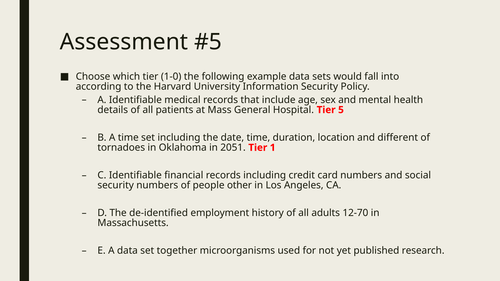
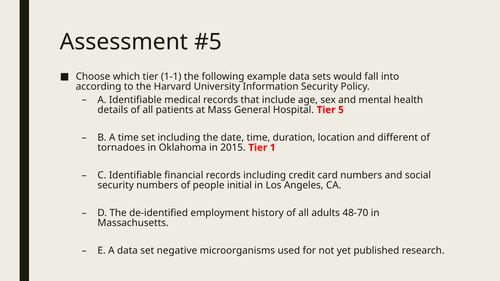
1-0: 1-0 -> 1-1 (171, 77)
2051: 2051 -> 2015 (233, 148)
other: other -> initial (239, 185)
12-70: 12-70 -> 48-70 (355, 213)
together: together -> negative (177, 251)
